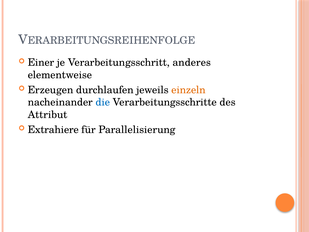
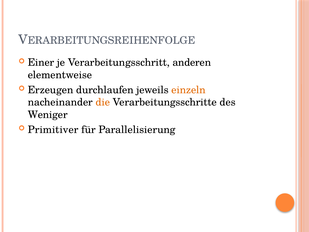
anderes: anderes -> anderen (192, 62)
die colour: blue -> orange (103, 102)
Attribut: Attribut -> Weniger (48, 115)
Extrahiere: Extrahiere -> Primitiver (53, 129)
